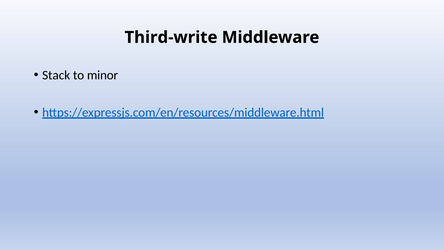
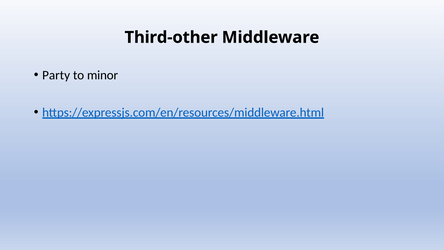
Third-write: Third-write -> Third-other (171, 37)
Stack: Stack -> Party (56, 75)
